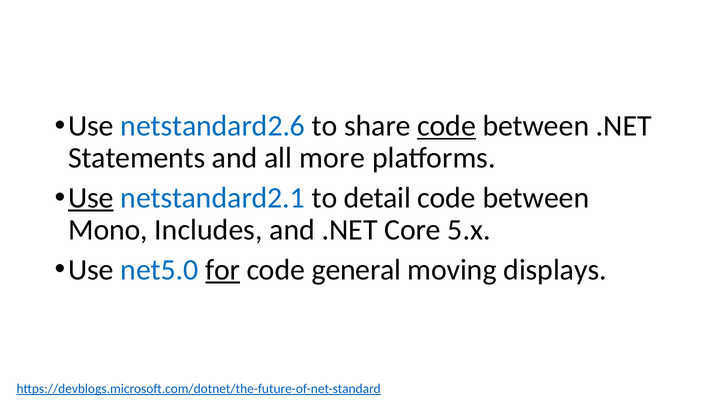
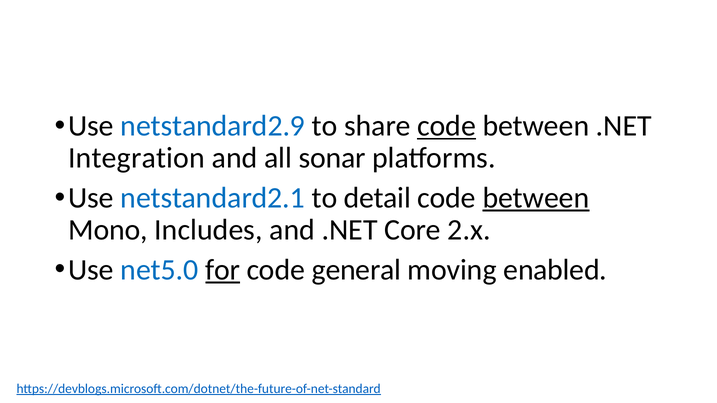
netstandard2.6: netstandard2.6 -> netstandard2.9 (213, 126)
Statements: Statements -> Integration (137, 158)
more: more -> sonar (332, 158)
Use underline: present -> none (91, 198)
between underline: none -> present (536, 198)
5.x: 5.x -> 2.x (469, 230)
displays: displays -> enabled (555, 270)
